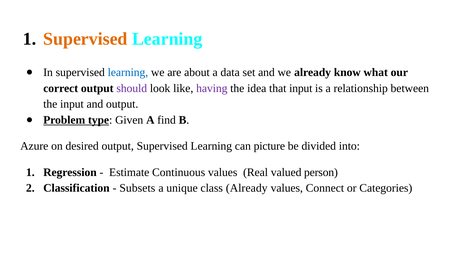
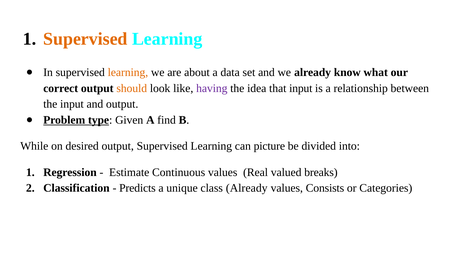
learning colour: blue -> orange (128, 72)
should colour: purple -> orange (132, 88)
Azure: Azure -> While (34, 146)
person: person -> breaks (321, 172)
Subsets: Subsets -> Predicts (137, 188)
Connect: Connect -> Consists (325, 188)
